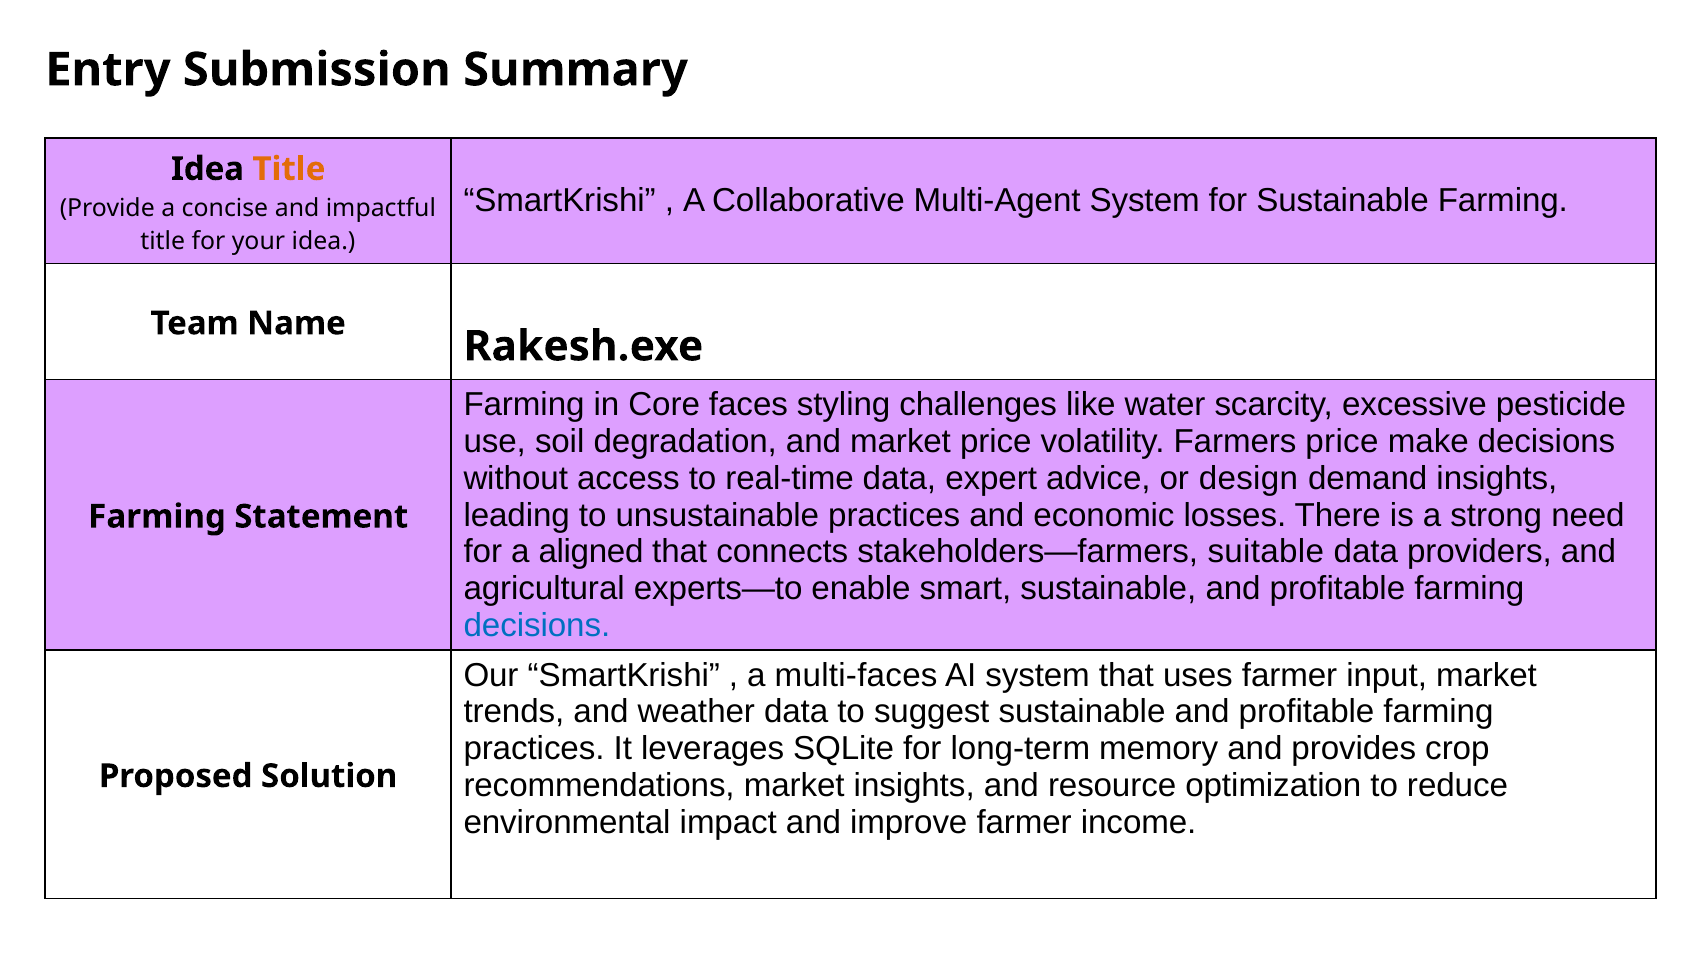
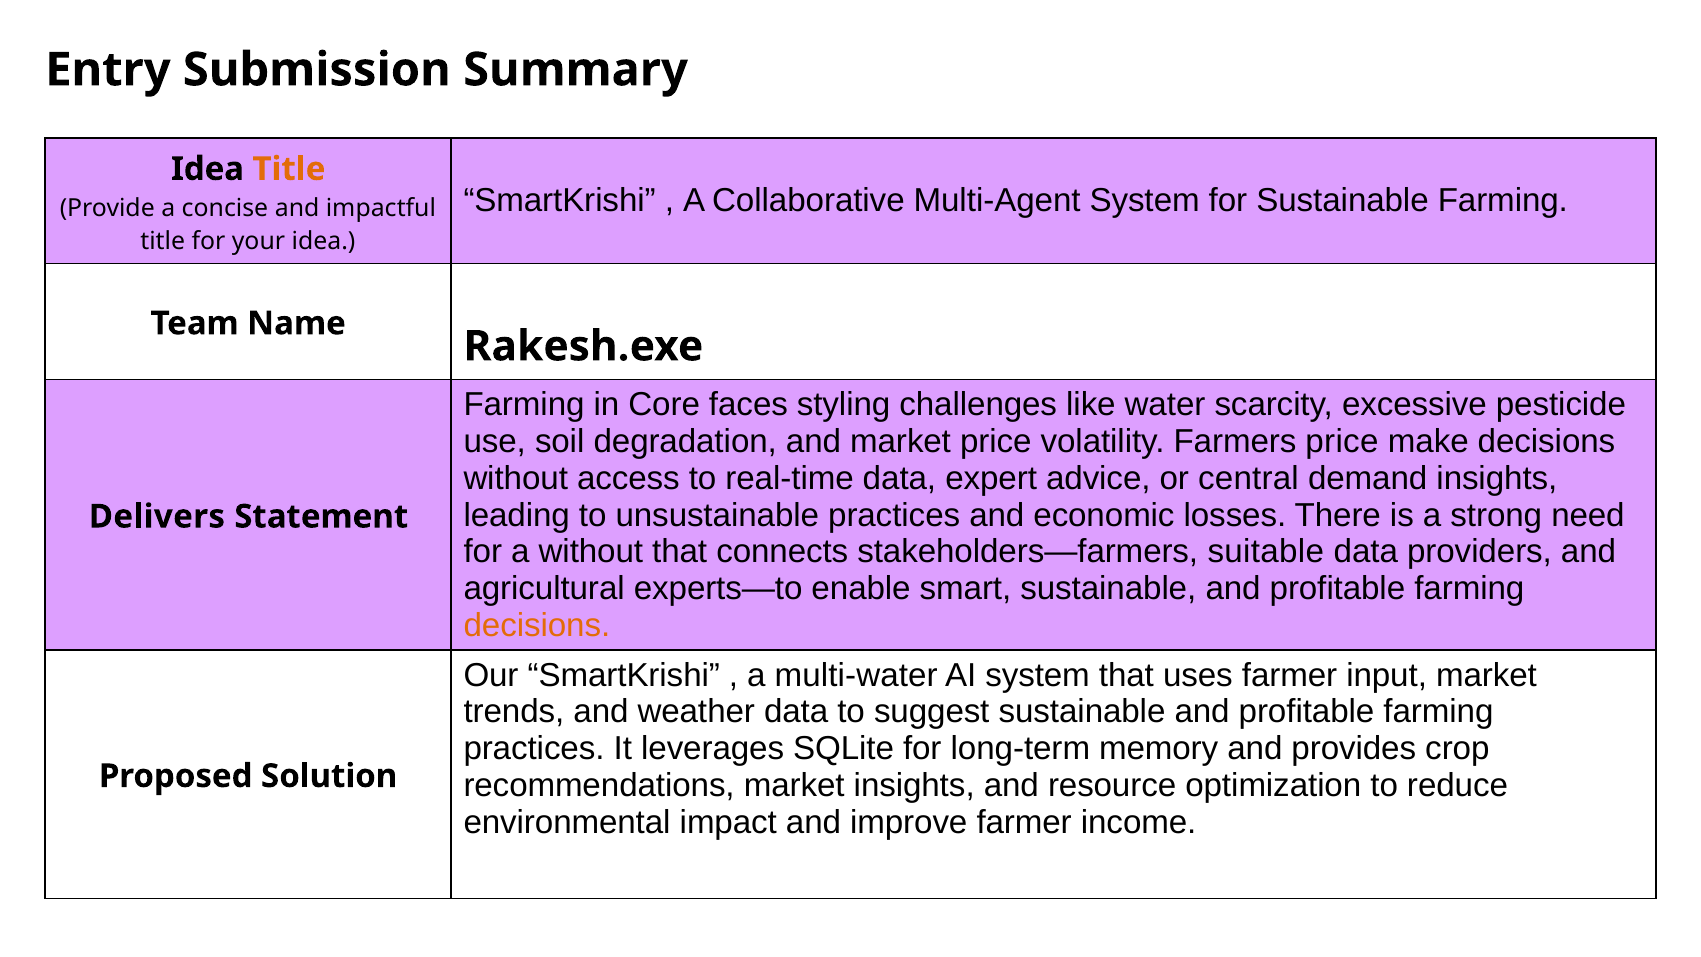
design: design -> central (1248, 478)
Farming: Farming -> Delivers (157, 516)
a aligned: aligned -> without (591, 552)
decisions colour: blue -> orange (537, 625)
multi-faces: multi-faces -> multi-water (856, 675)
